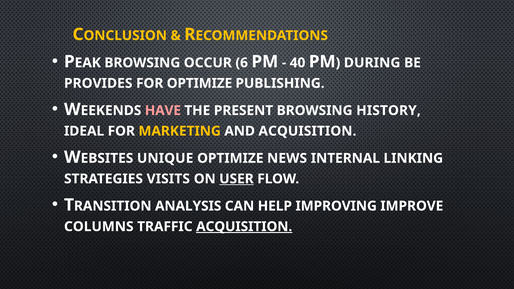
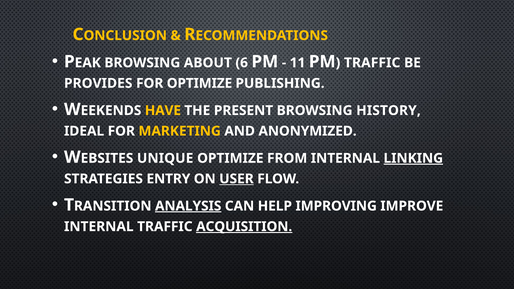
OCCUR: OCCUR -> ABOUT (208, 63)
40: 40 -> 11 (298, 63)
DURING: DURING -> TRAFFIC (372, 63)
HAVE colour: pink -> yellow (163, 111)
AND ACQUISITION: ACQUISITION -> ANONYMIZED (308, 131)
NEWS: NEWS -> FROM (287, 158)
LINKING underline: none -> present (413, 158)
VISITS: VISITS -> ENTRY (168, 179)
ANALYSIS underline: none -> present (188, 206)
COLUMNS: COLUMNS -> INTERNAL (99, 227)
